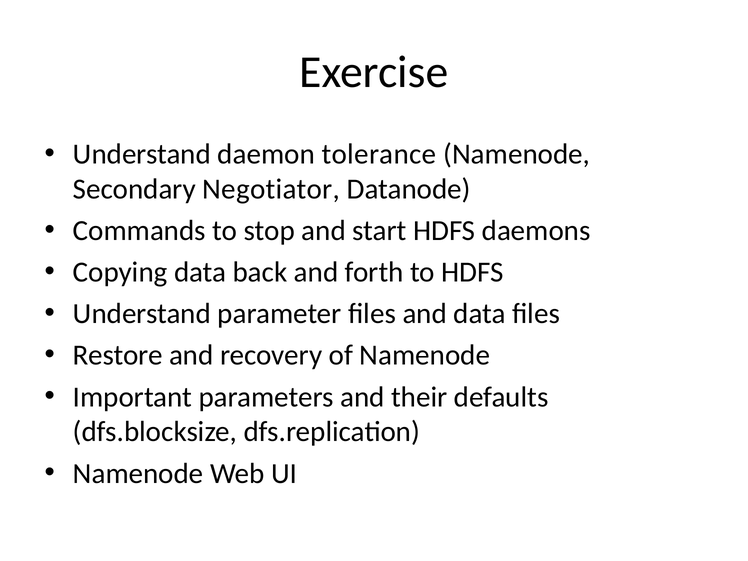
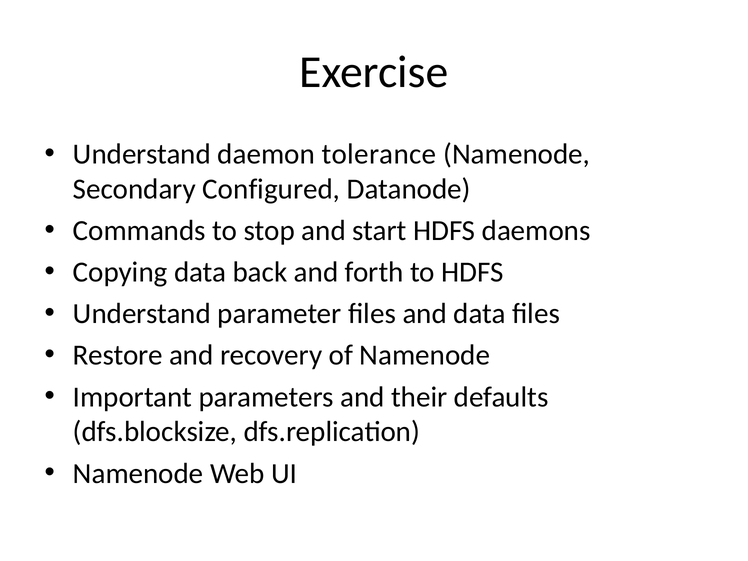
Negotiator: Negotiator -> Configured (271, 189)
